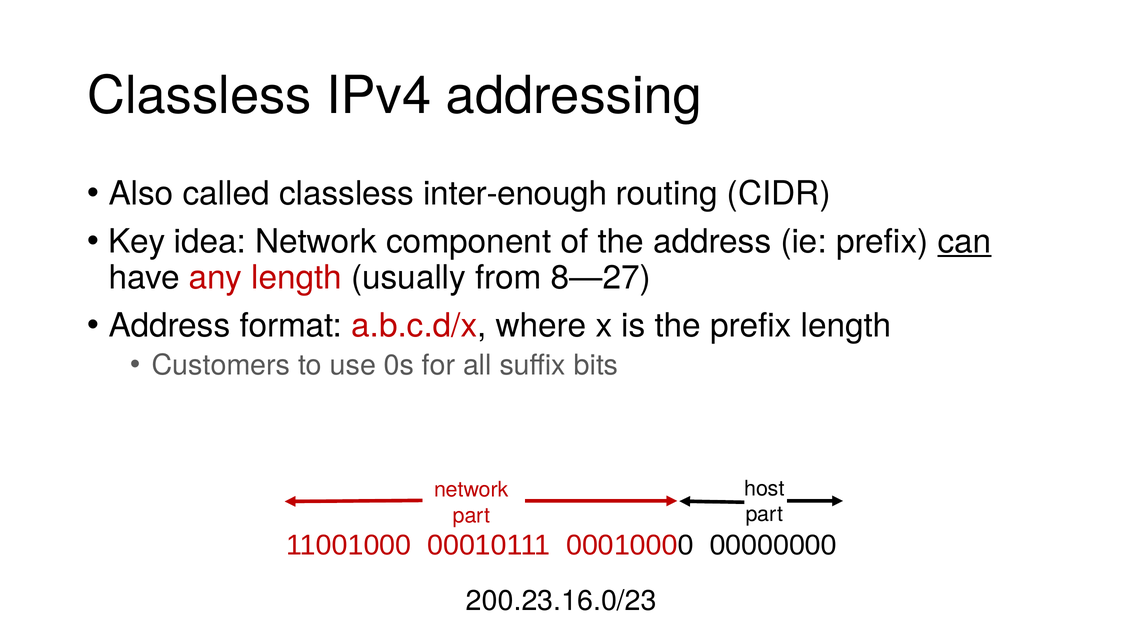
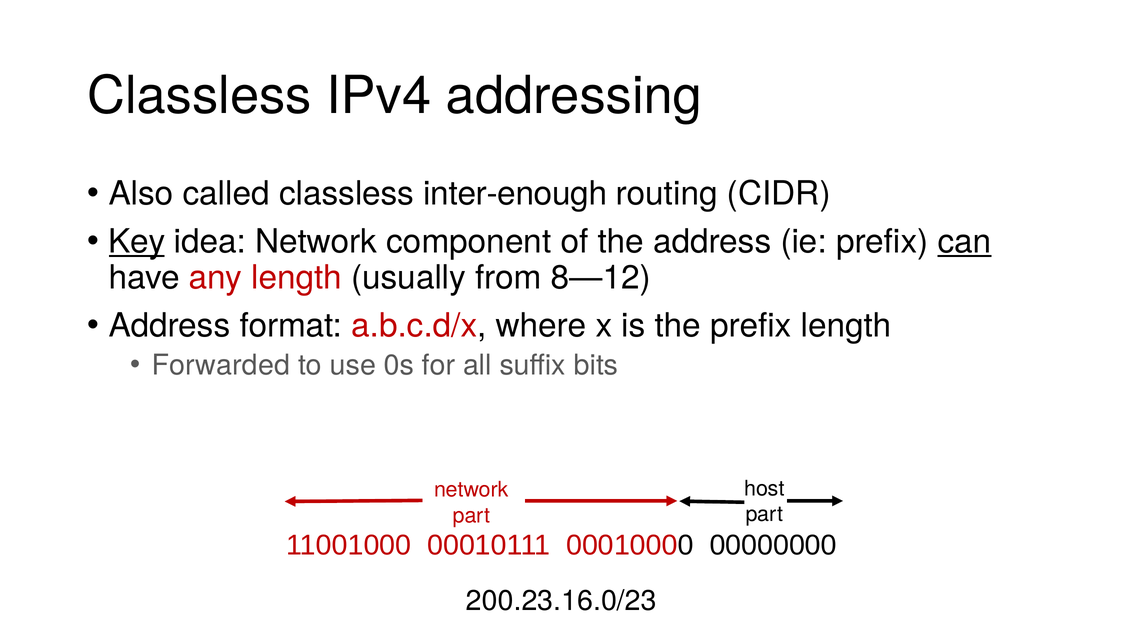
Key underline: none -> present (137, 242)
8—27: 8—27 -> 8—12 (601, 278)
Customers: Customers -> Forwarded (221, 365)
